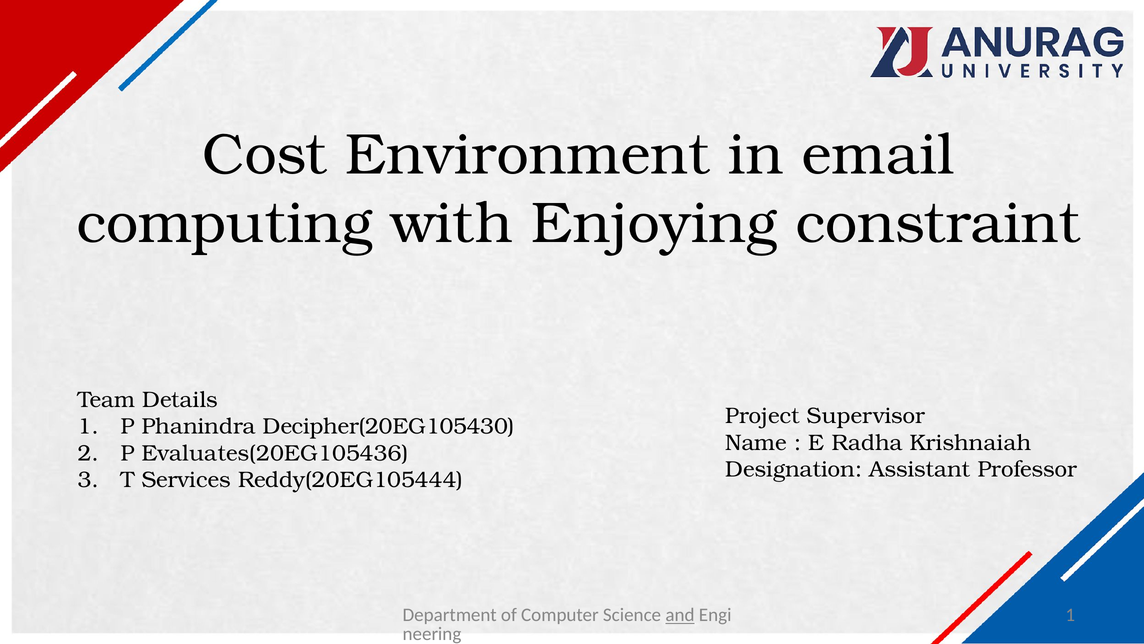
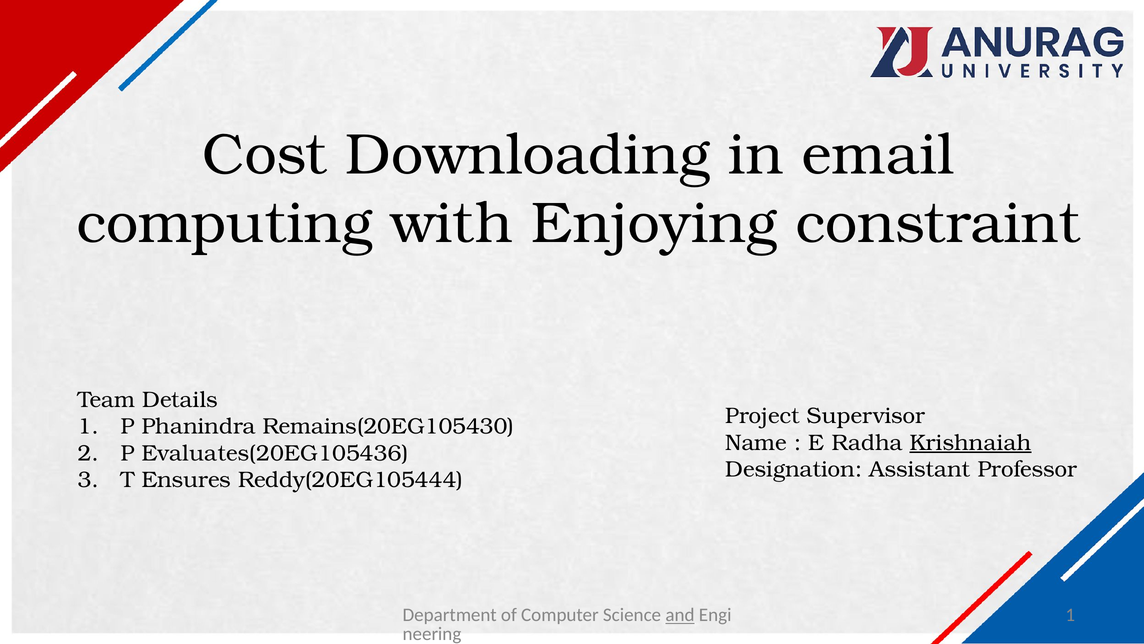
Environment: Environment -> Downloading (528, 155)
Decipher(20EG105430: Decipher(20EG105430 -> Remains(20EG105430 (389, 426)
Krishnaiah underline: none -> present (970, 442)
Services: Services -> Ensures (186, 480)
